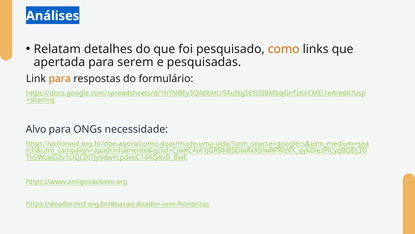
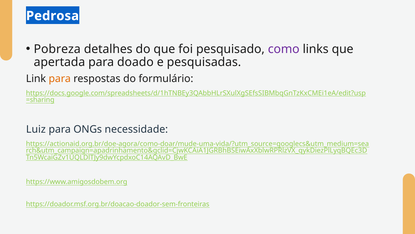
Análises: Análises -> Pedrosa (52, 16)
Relatam: Relatam -> Pobreza (57, 49)
como colour: orange -> purple (284, 49)
serem: serem -> doado (135, 62)
Alvo: Alvo -> Luiz (36, 129)
